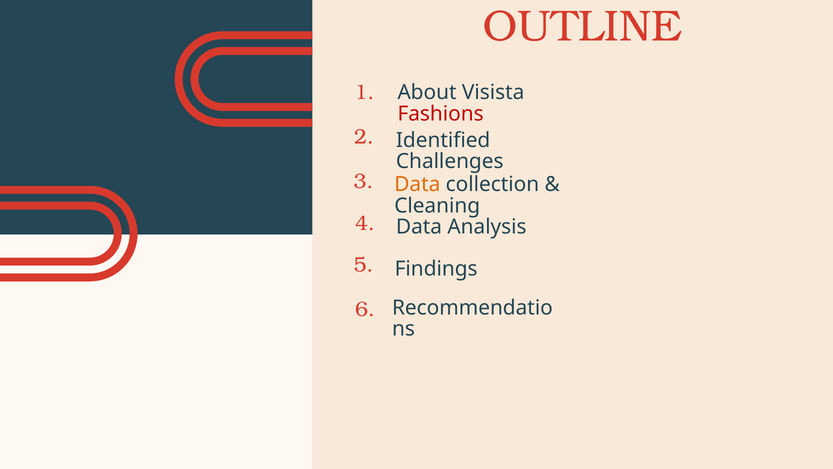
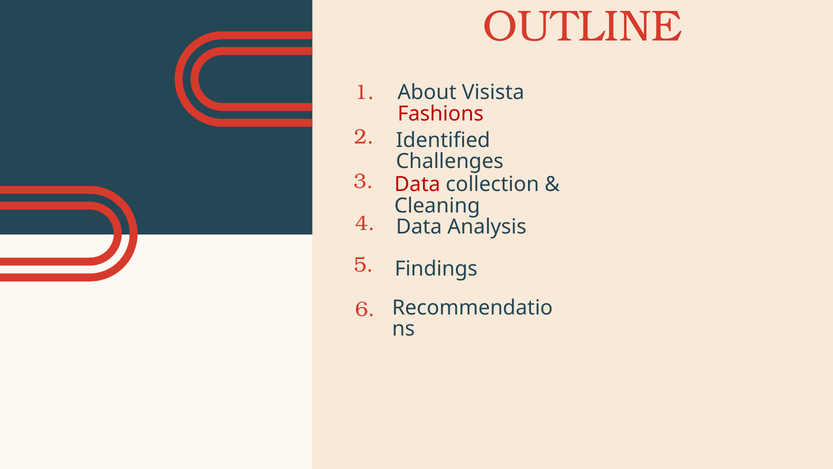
Data colour: orange -> red (417, 184)
